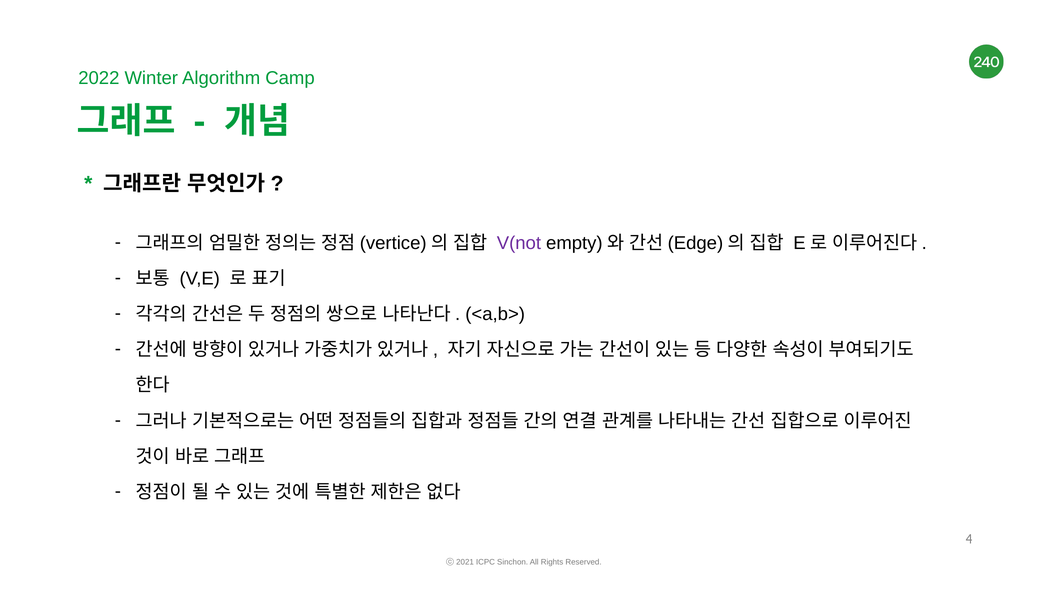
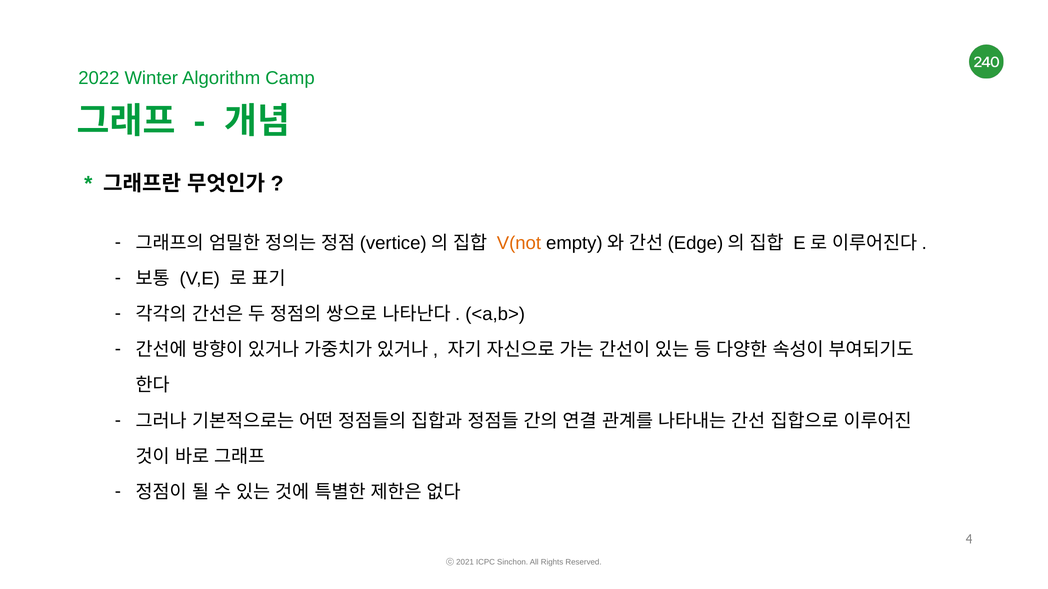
V(not colour: purple -> orange (519, 243)
